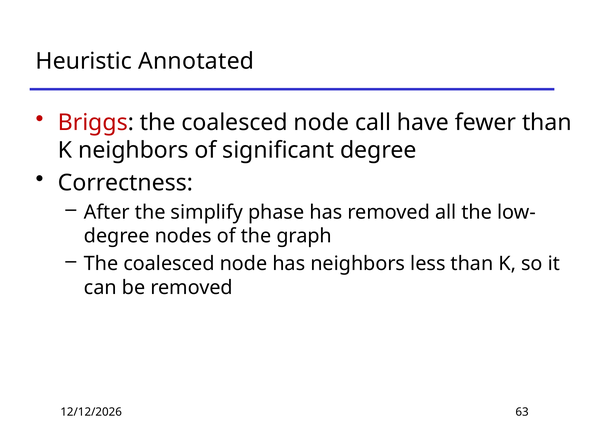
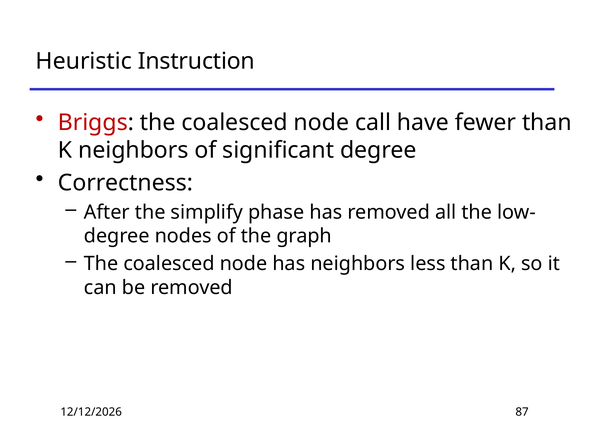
Annotated: Annotated -> Instruction (196, 61)
63: 63 -> 87 (522, 412)
